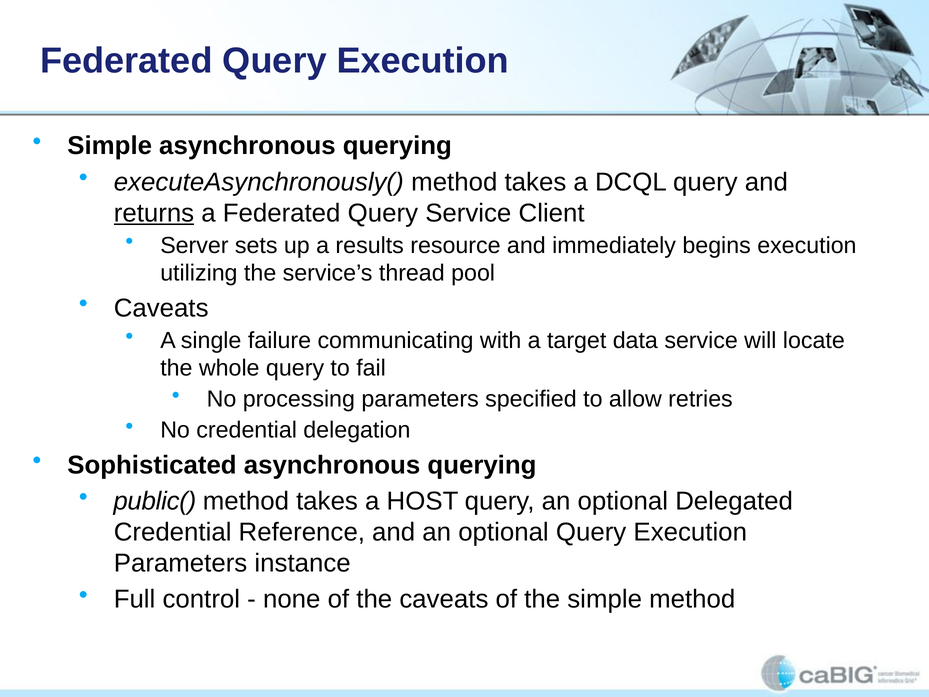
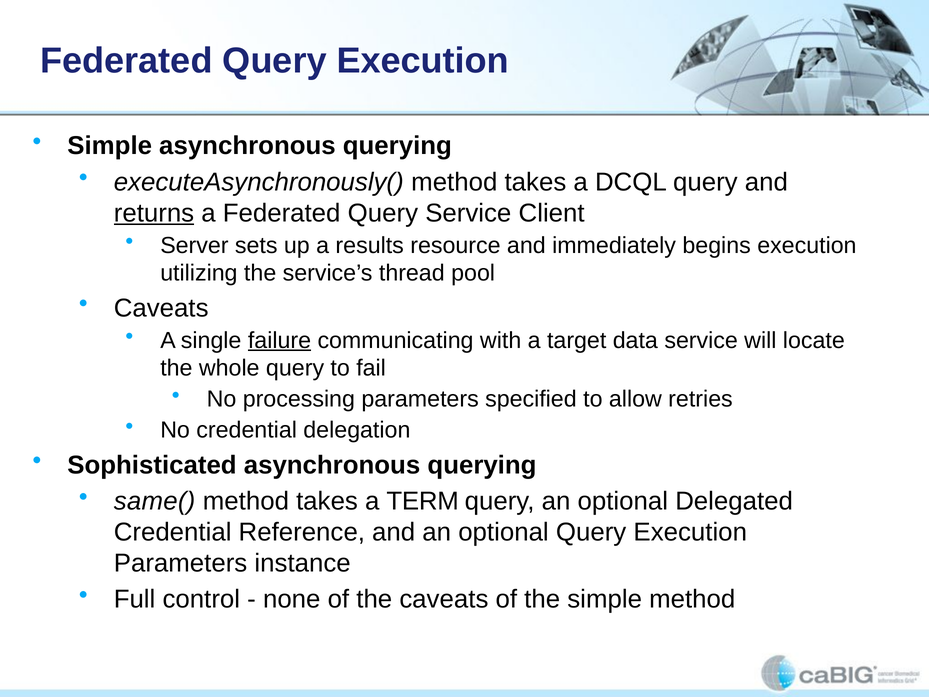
failure underline: none -> present (280, 340)
public(: public( -> same( (155, 501)
HOST: HOST -> TERM (423, 501)
